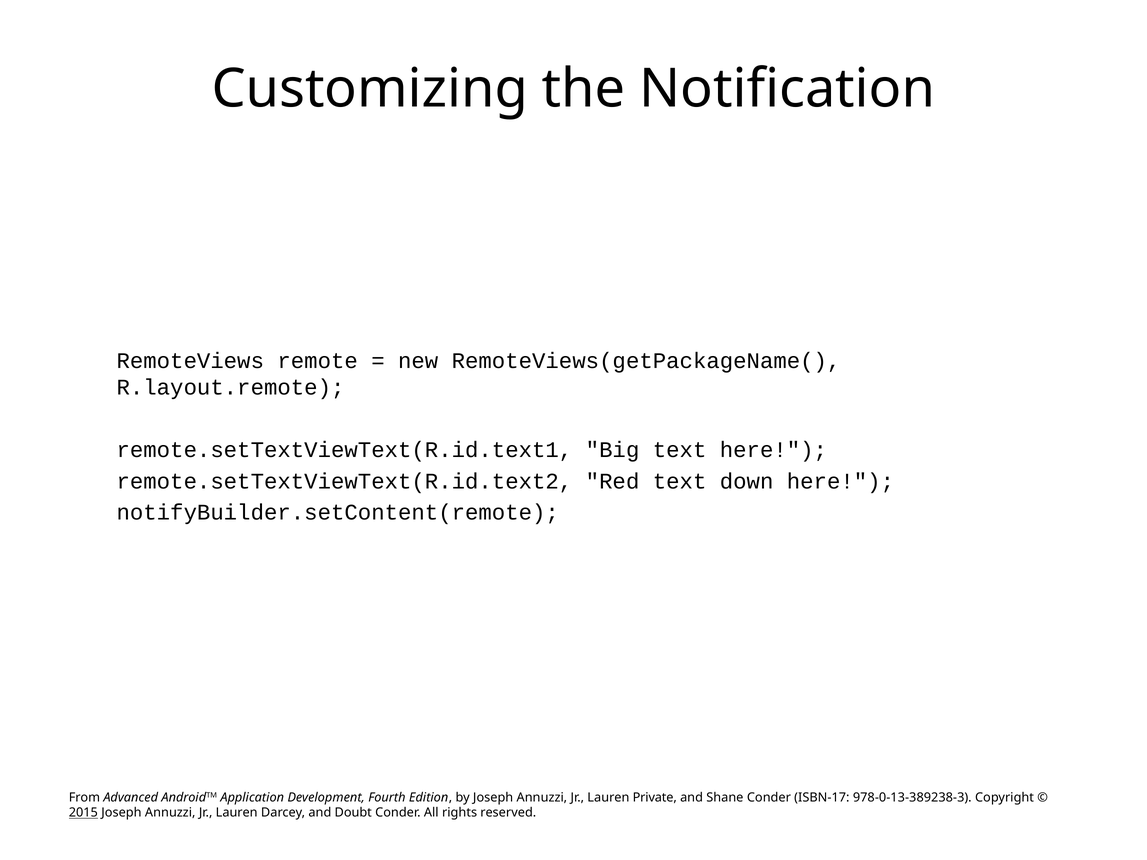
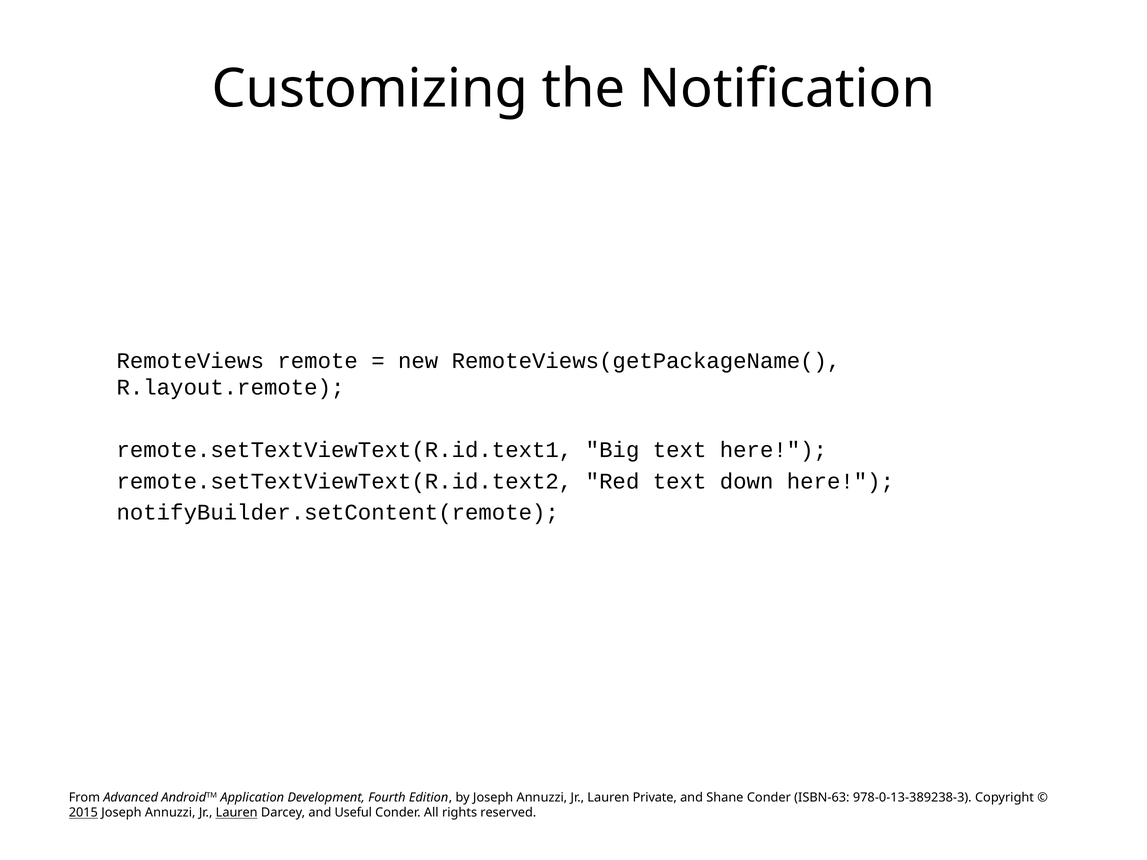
ISBN-17: ISBN-17 -> ISBN-63 (822, 798)
Lauren underline: none -> present (237, 813)
Doubt: Doubt -> Useful (353, 813)
